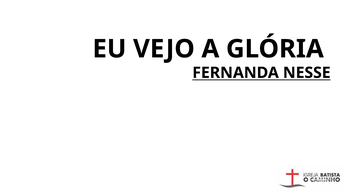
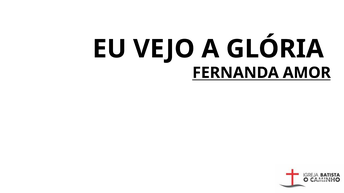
NESSE: NESSE -> AMOR (307, 73)
